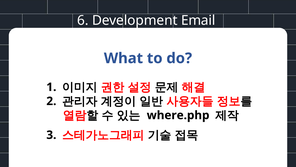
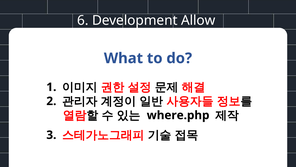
Email: Email -> Allow (198, 20)
